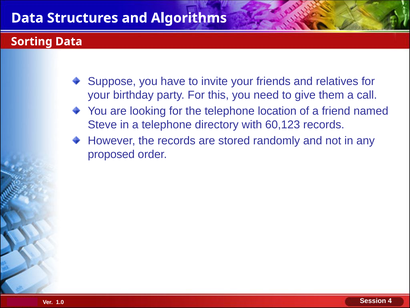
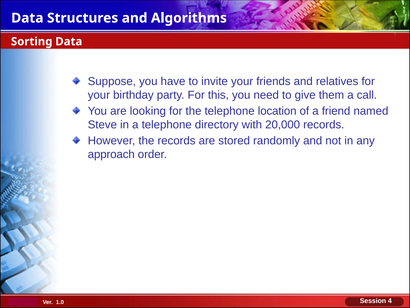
60,123: 60,123 -> 20,000 (283, 125)
proposed: proposed -> approach (111, 154)
